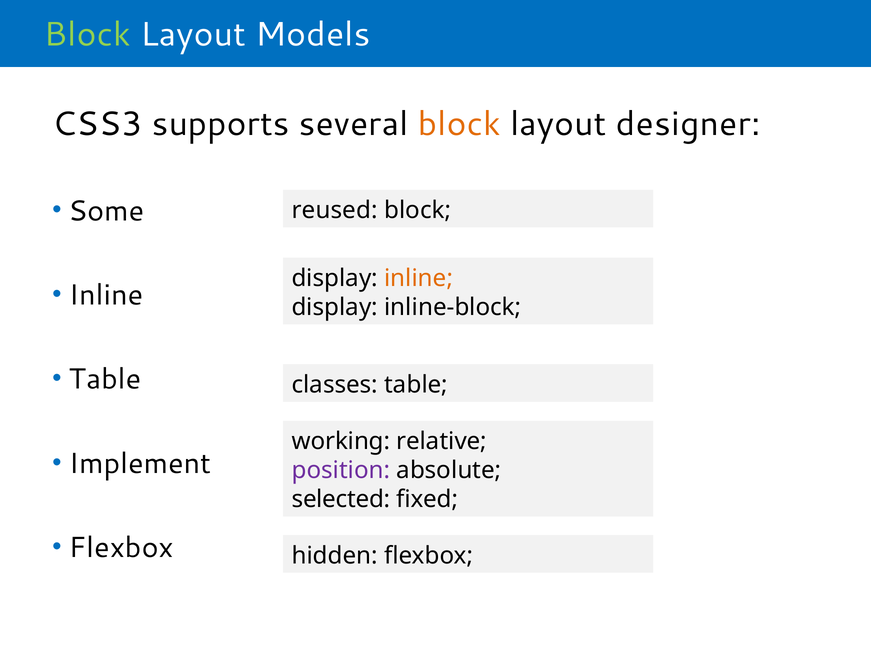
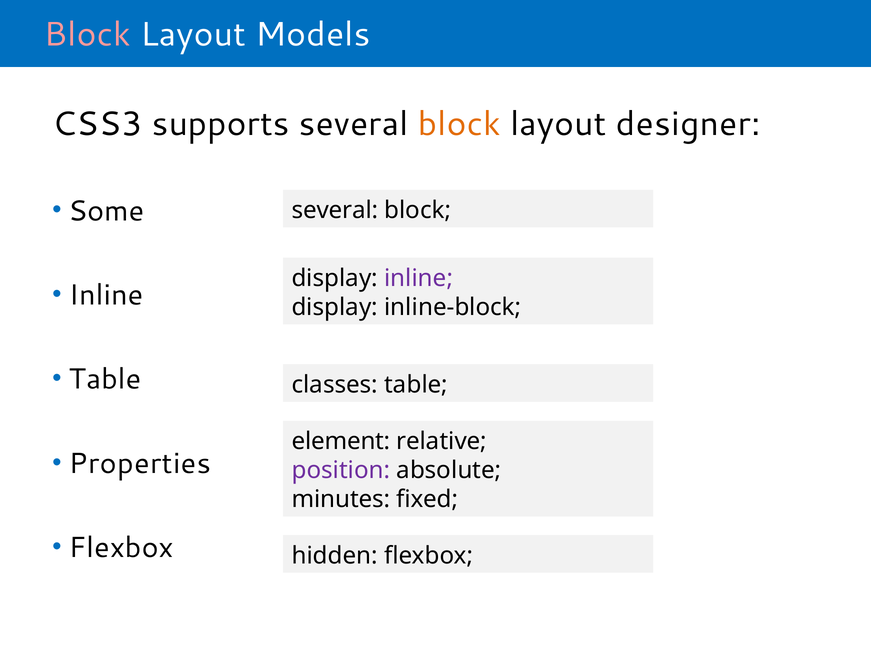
Block colour: light green -> pink (87, 34)
reused: reused -> several (335, 210)
inline colour: orange -> purple (419, 278)
working: working -> element (341, 442)
Implement: Implement -> Properties (140, 464)
selected: selected -> minutes (341, 500)
